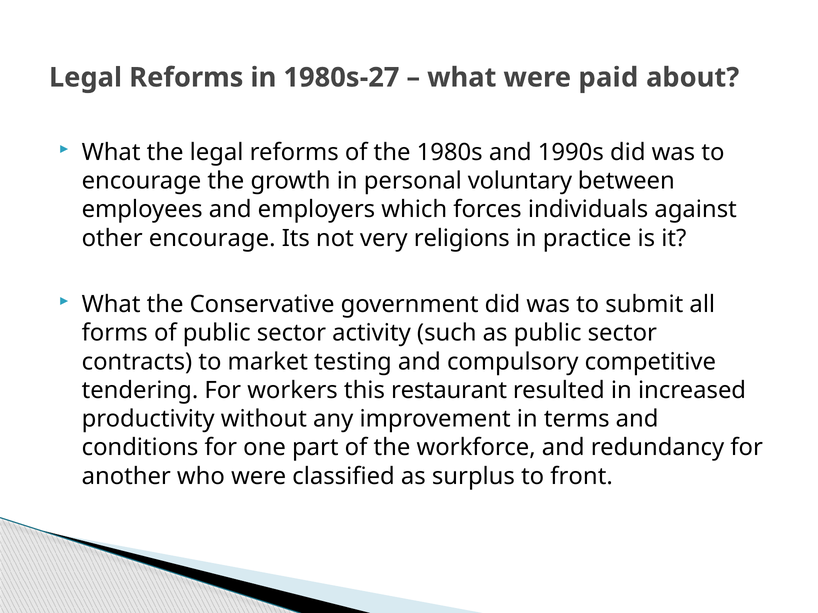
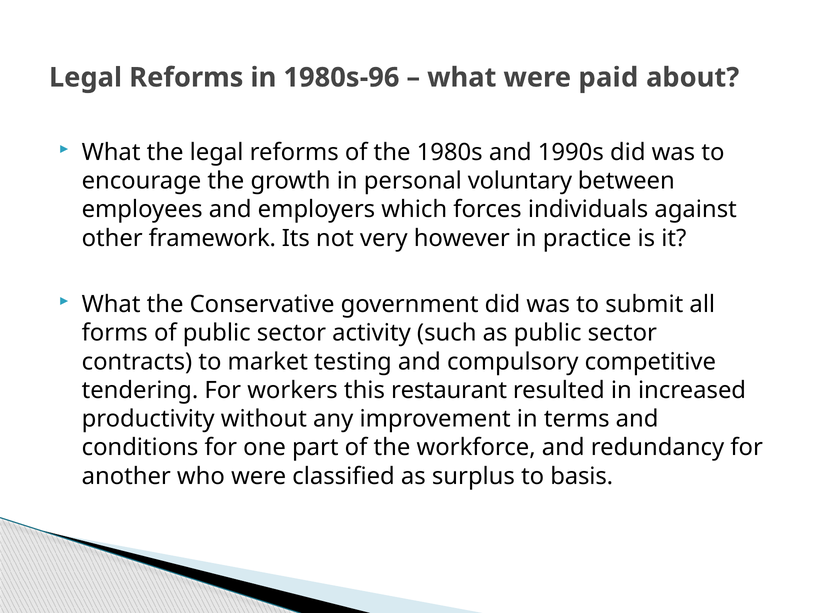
1980s-27: 1980s-27 -> 1980s-96 (341, 78)
other encourage: encourage -> framework (212, 238)
religions: religions -> however (462, 238)
front: front -> basis (582, 477)
